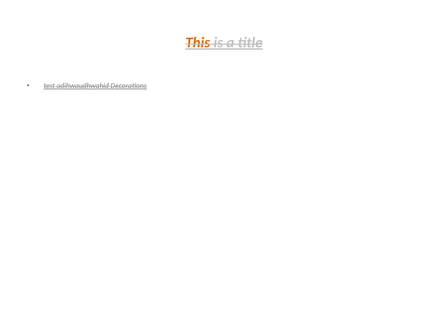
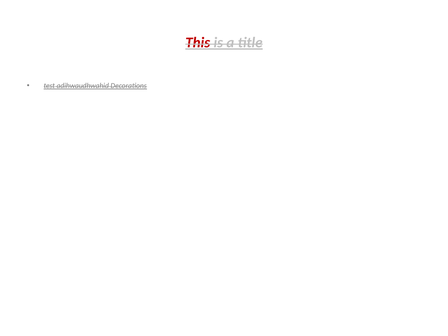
This colour: orange -> red (198, 42)
